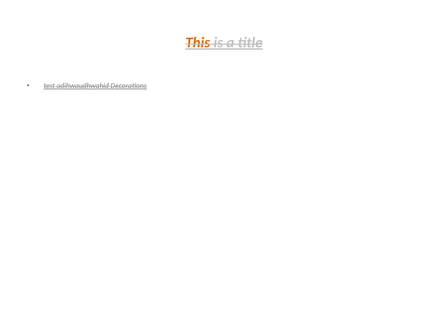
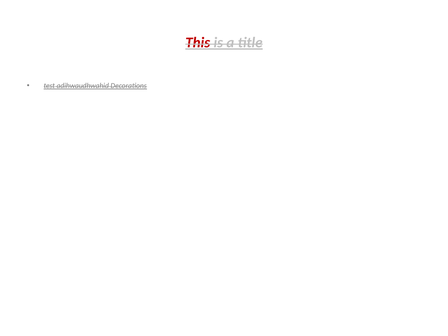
This colour: orange -> red (198, 42)
